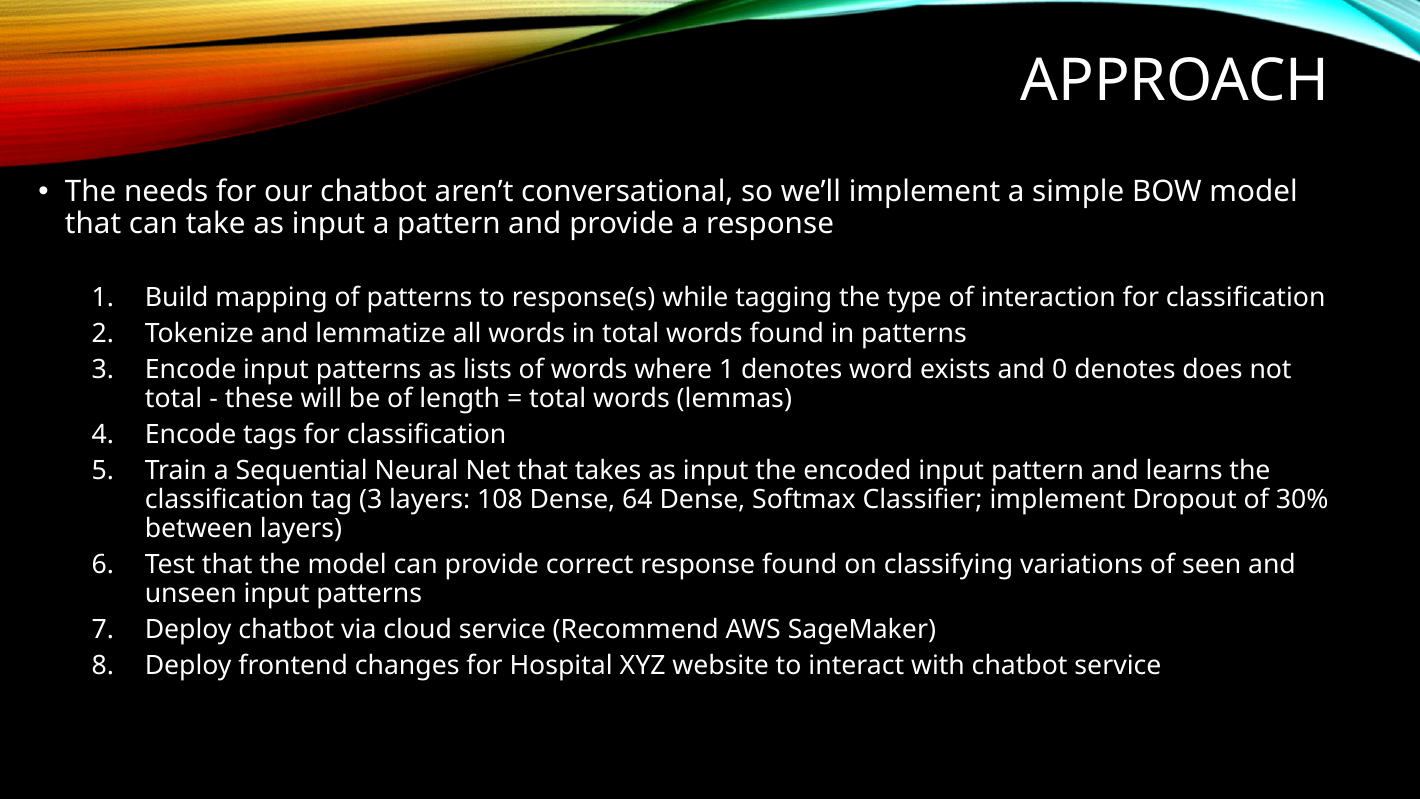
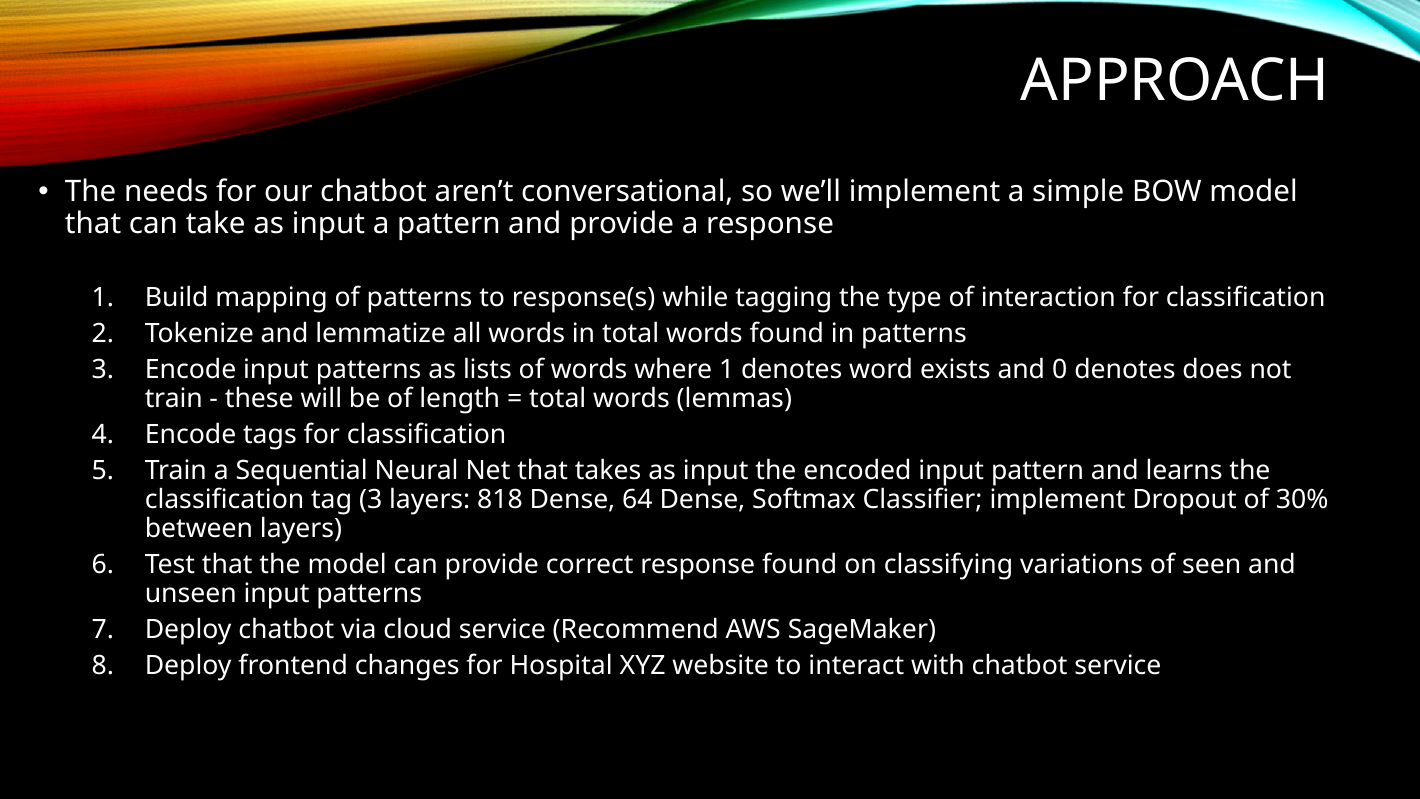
total: total -> train (174, 398)
108: 108 -> 818 (500, 499)
